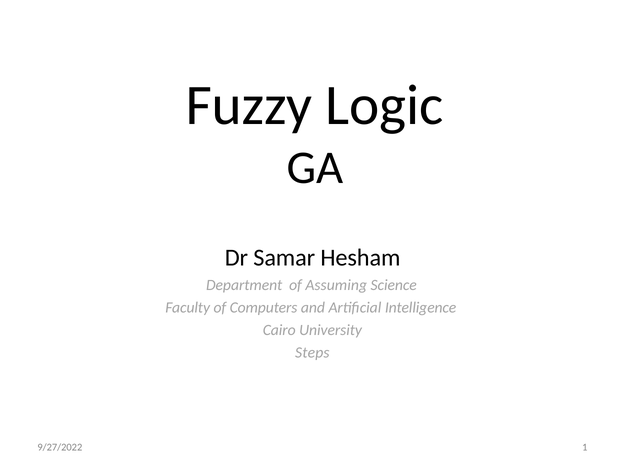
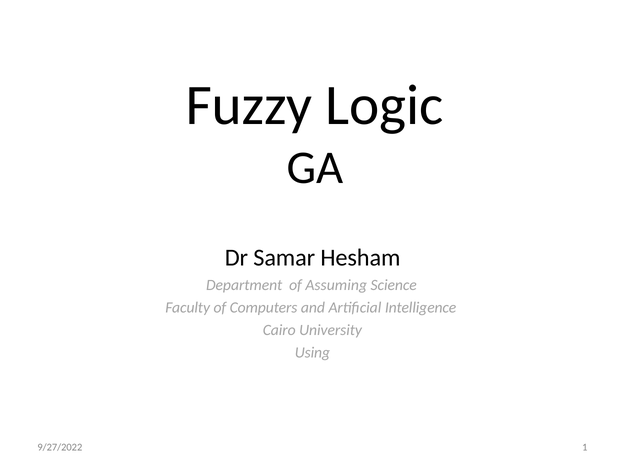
Steps: Steps -> Using (312, 353)
